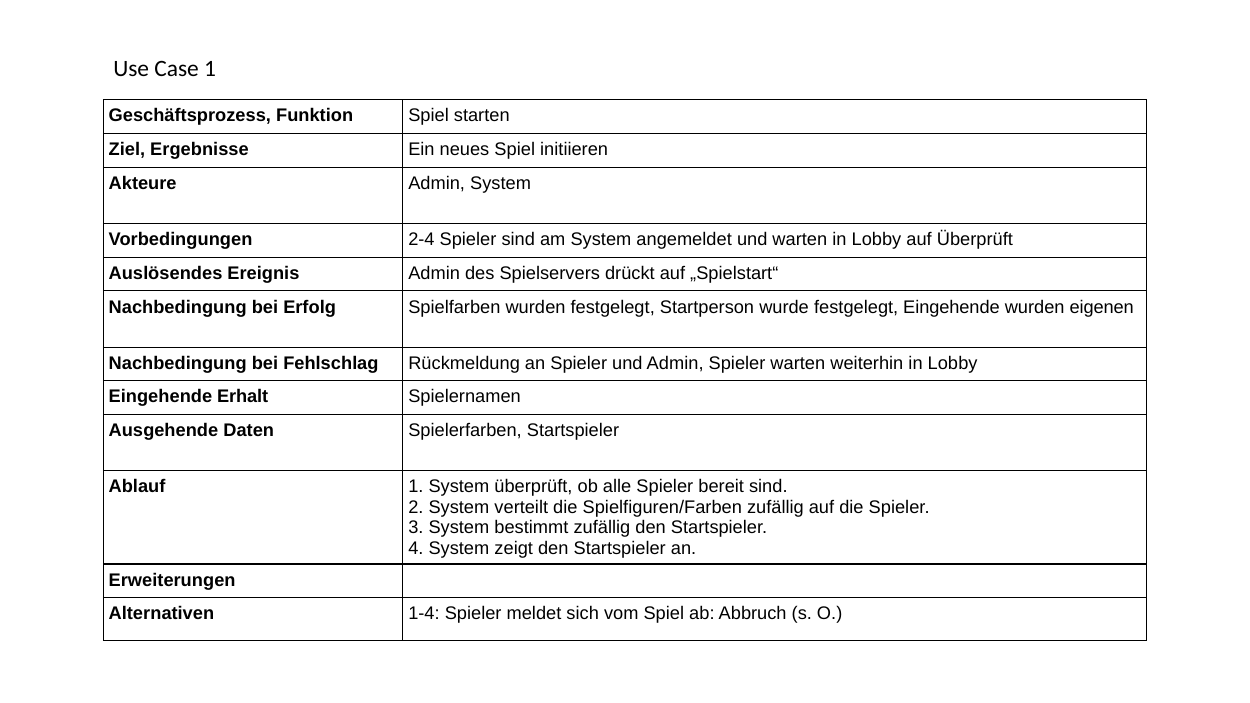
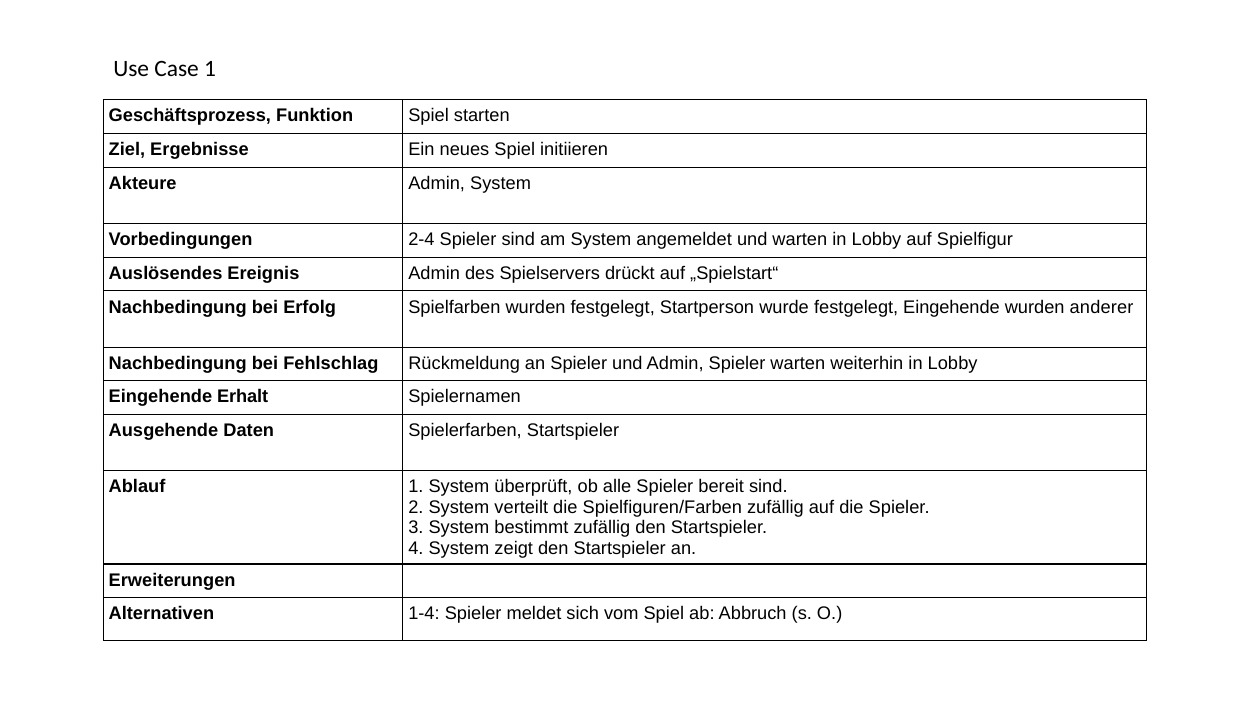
auf Überprüft: Überprüft -> Spielfigur (975, 240)
eigenen: eigenen -> anderer (1102, 307)
